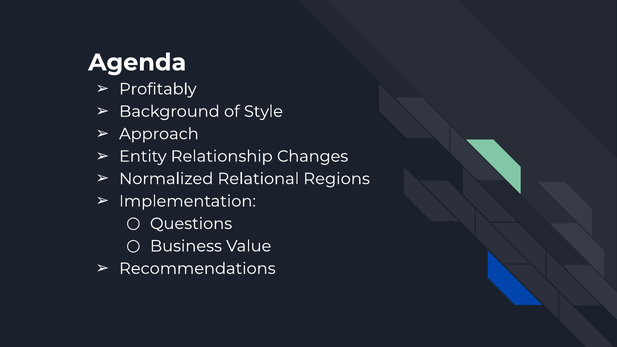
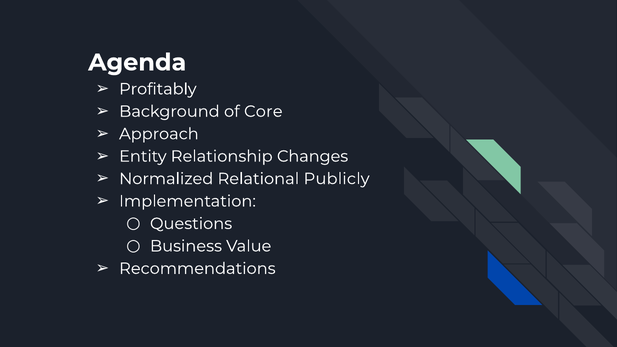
Style: Style -> Core (263, 111)
Regions: Regions -> Publicly (337, 179)
